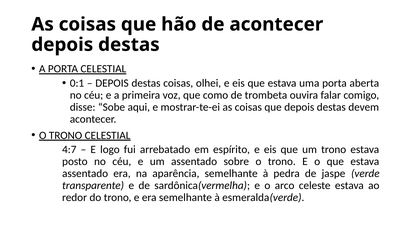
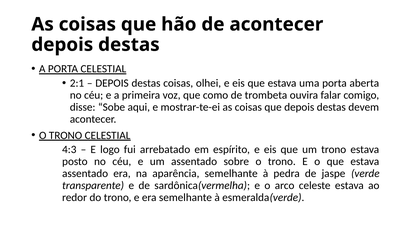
0:1: 0:1 -> 2:1 (77, 83)
4:7: 4:7 -> 4:3 (69, 150)
